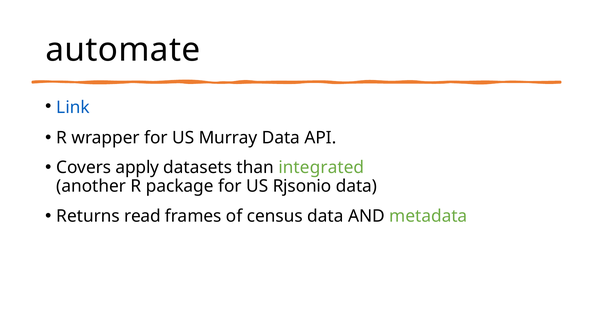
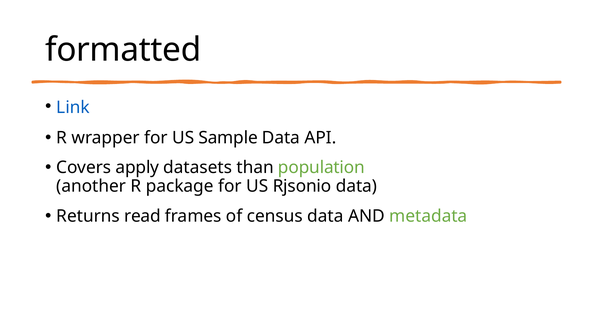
automate: automate -> formatted (123, 50)
Murray: Murray -> Sample (228, 138)
integrated: integrated -> population (321, 167)
